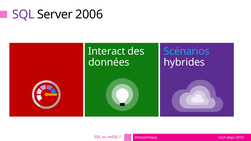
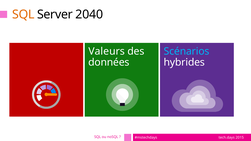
SQL colour: purple -> orange (23, 14)
2006: 2006 -> 2040 (89, 14)
Interact: Interact -> Valeurs (107, 51)
